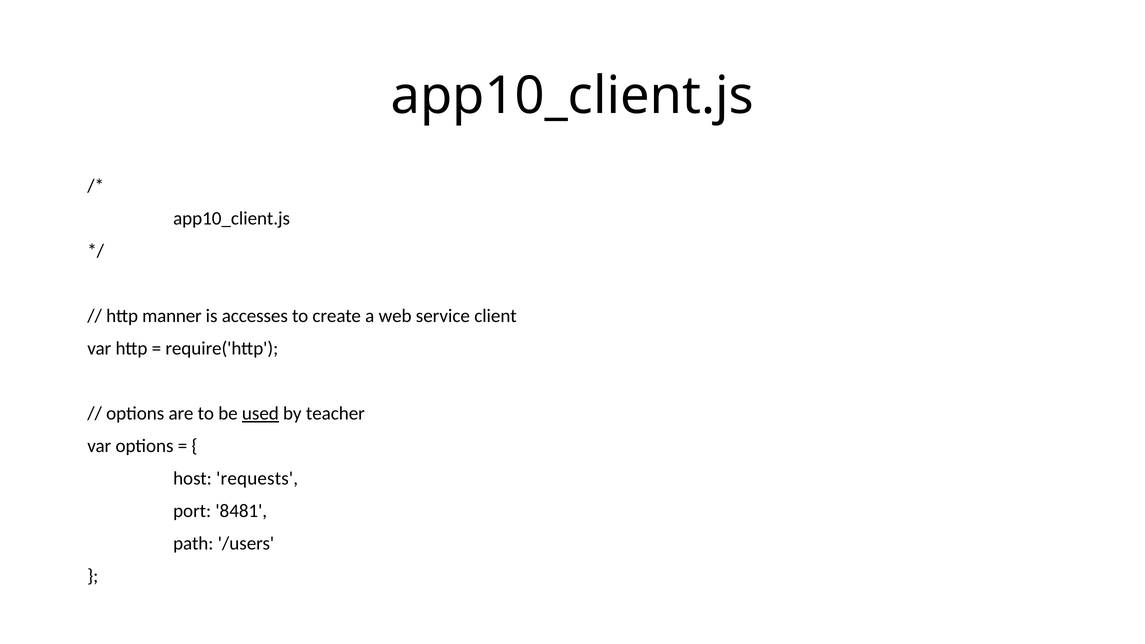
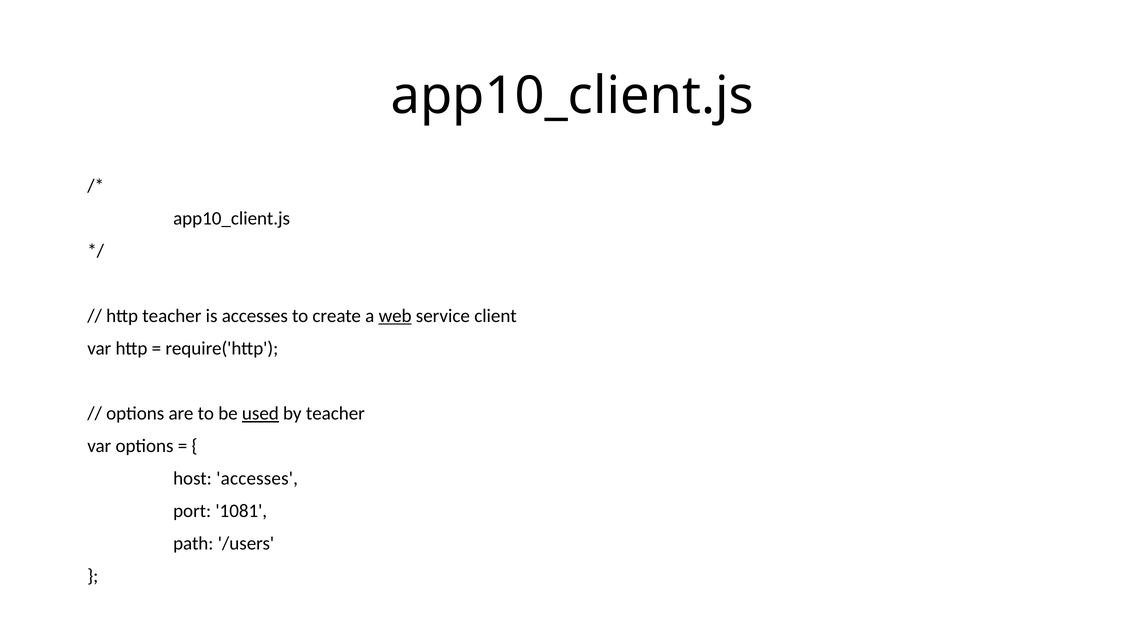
http manner: manner -> teacher (172, 316)
web underline: none -> present (395, 316)
host requests: requests -> accesses (257, 479)
8481: 8481 -> 1081 (241, 511)
